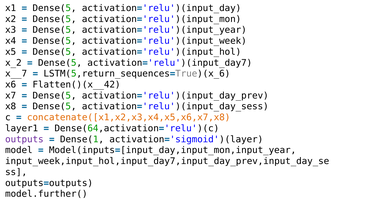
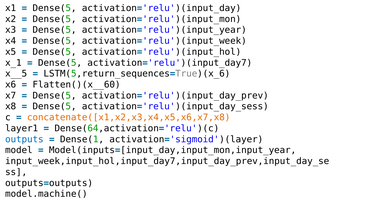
x_2: x_2 -> x_1 (13, 63)
x__7: x__7 -> x__5 (16, 74)
Flatten()(x__42: Flatten()(x__42 -> Flatten()(x__60 (76, 85)
outputs colour: purple -> blue (24, 139)
model.further(: model.further( -> model.machine( (46, 194)
